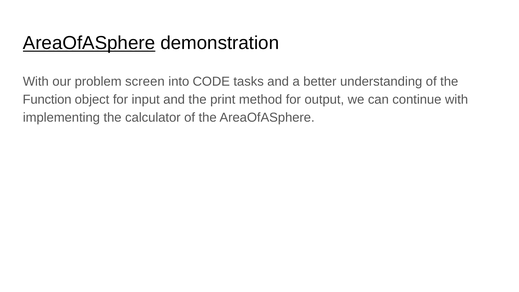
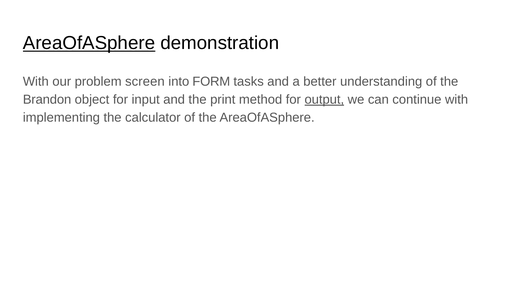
CODE: CODE -> FORM (211, 82)
Function: Function -> Brandon (47, 100)
output underline: none -> present (324, 100)
